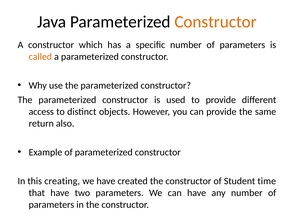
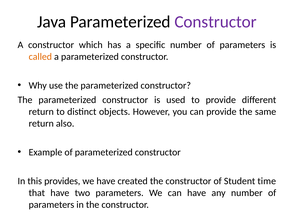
Constructor colour: orange -> purple (216, 22)
access: access -> return (41, 111)
creating: creating -> provides (62, 181)
